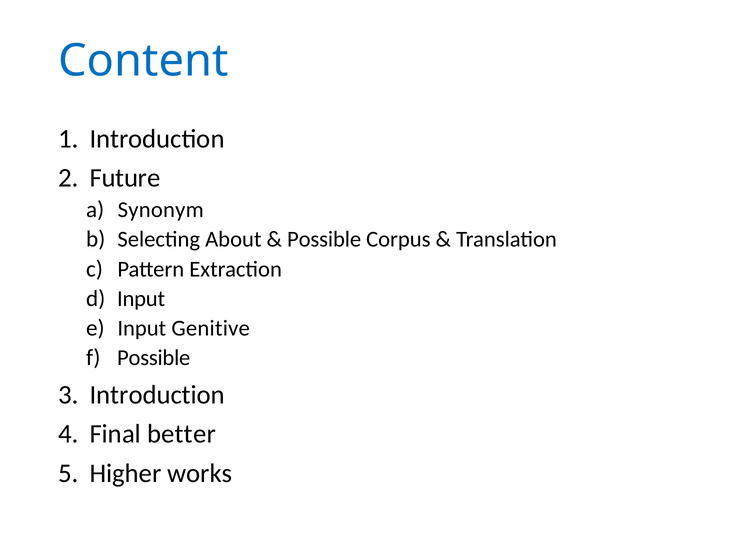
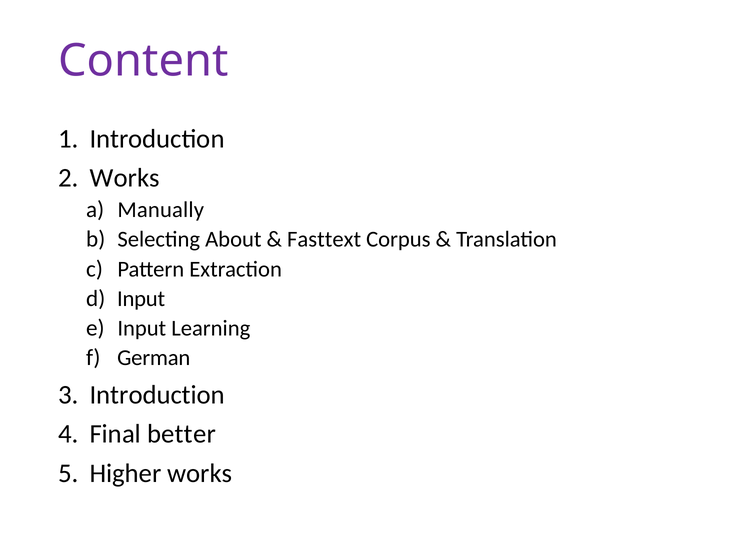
Content colour: blue -> purple (143, 61)
Future: Future -> Works (125, 178)
Synonym: Synonym -> Manually (161, 210)
Possible: Possible -> Fasttext (324, 239)
Genitive: Genitive -> Learning (211, 328)
Possible: Possible -> German (154, 358)
